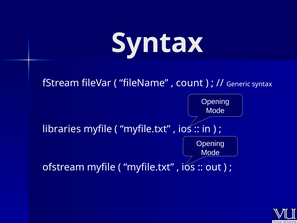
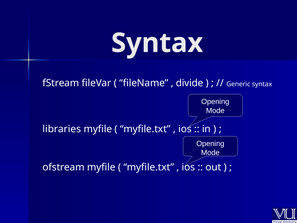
count: count -> divide (190, 83)
